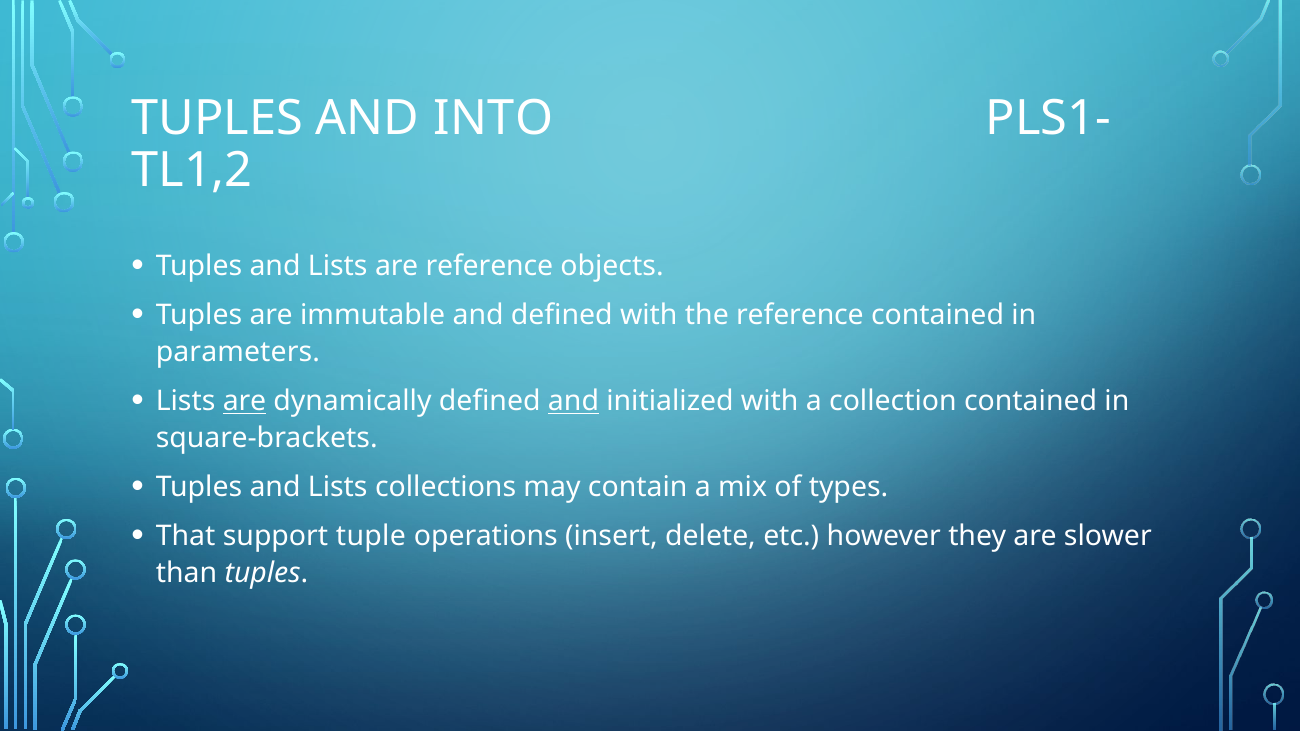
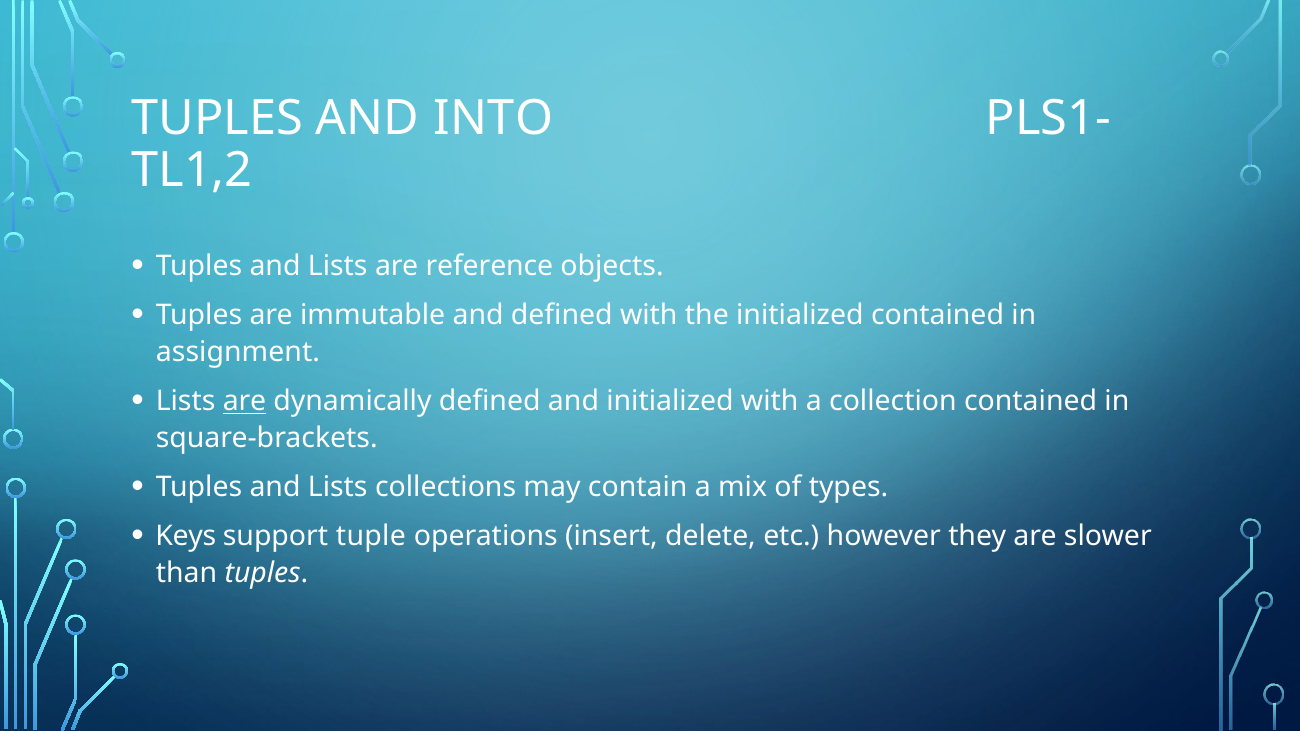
the reference: reference -> initialized (800, 316)
parameters: parameters -> assignment (238, 352)
and underline: present -> none (573, 401)
That: That -> Keys (186, 536)
